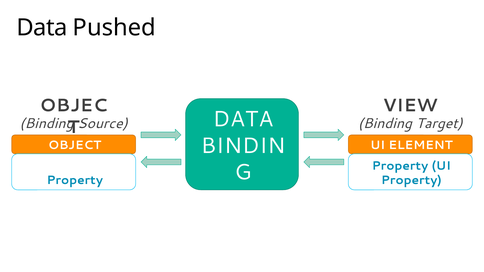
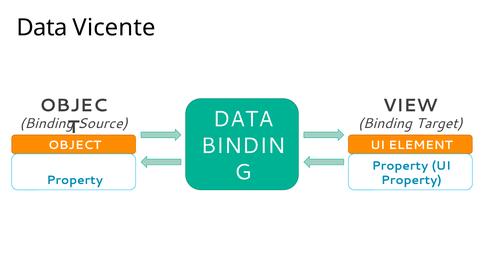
Pushed: Pushed -> Vicente (114, 28)
